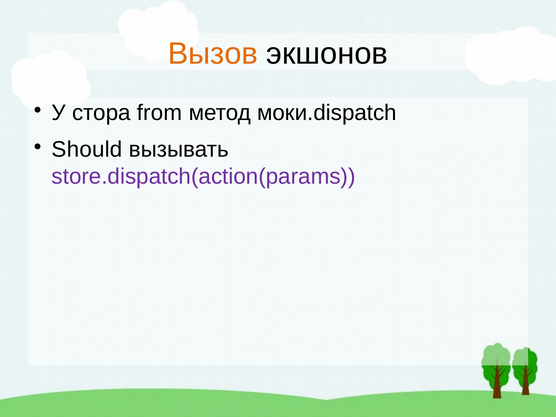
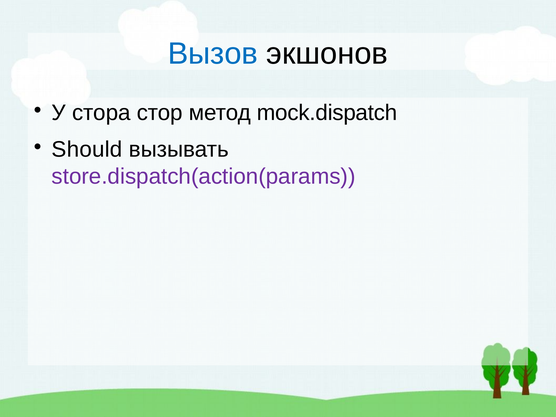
Вызов colour: orange -> blue (213, 54)
from: from -> стор (160, 113)
моки.dispatch: моки.dispatch -> mock.dispatch (327, 113)
